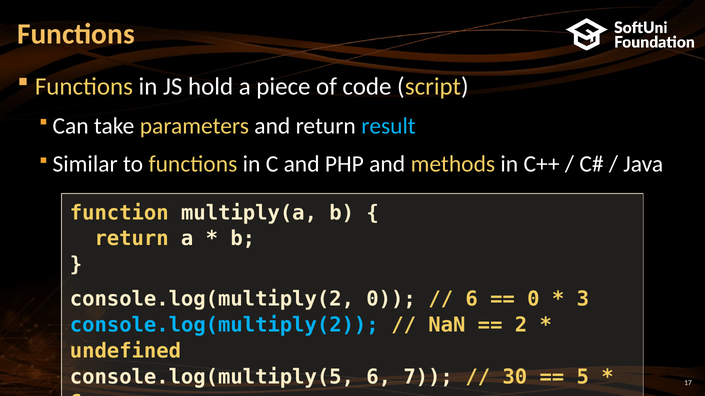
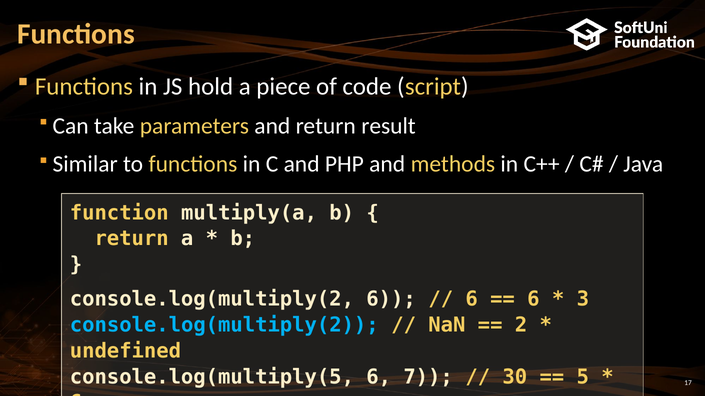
result colour: light blue -> white (388, 126)
console.log(multiply(2 0: 0 -> 6 (391, 300)
0: 0 -> 6 (533, 300)
